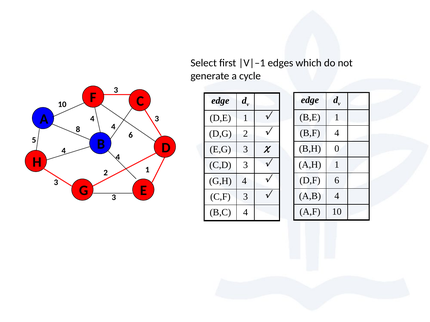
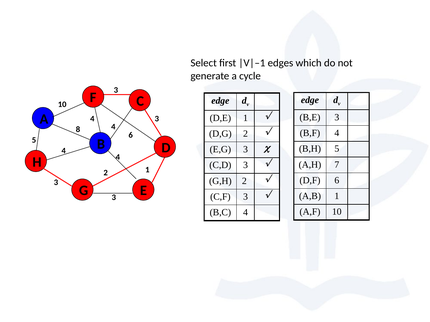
B,E 1: 1 -> 3 (337, 117)
B,H 0: 0 -> 5 (337, 149)
A,H 1: 1 -> 7 (337, 165)
G,H 4: 4 -> 2 (244, 181)
A,B 4: 4 -> 1 (337, 196)
